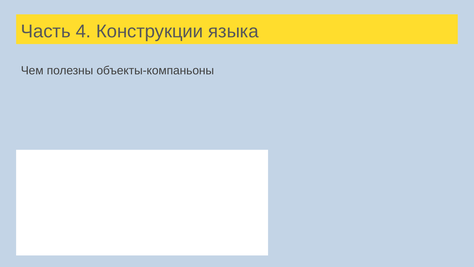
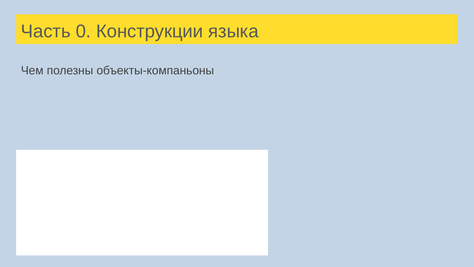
4: 4 -> 0 (83, 31)
